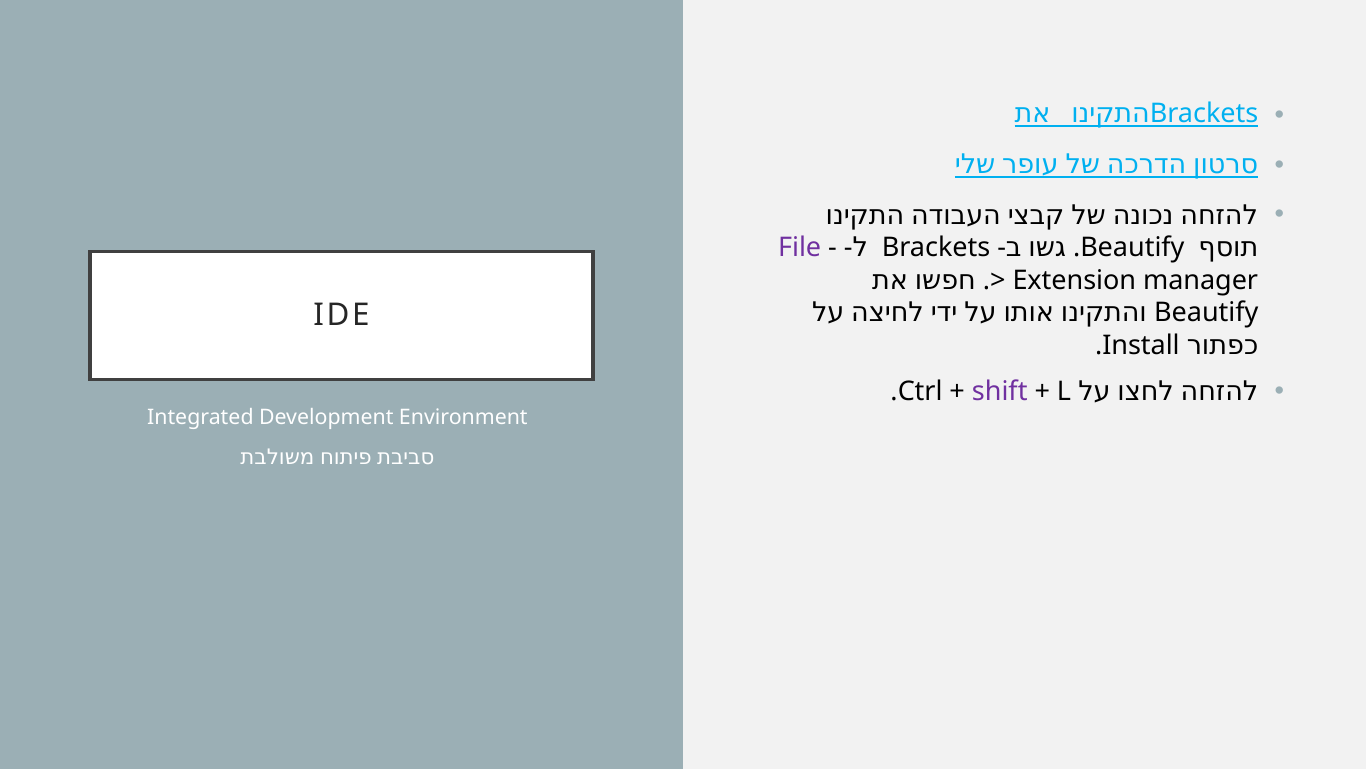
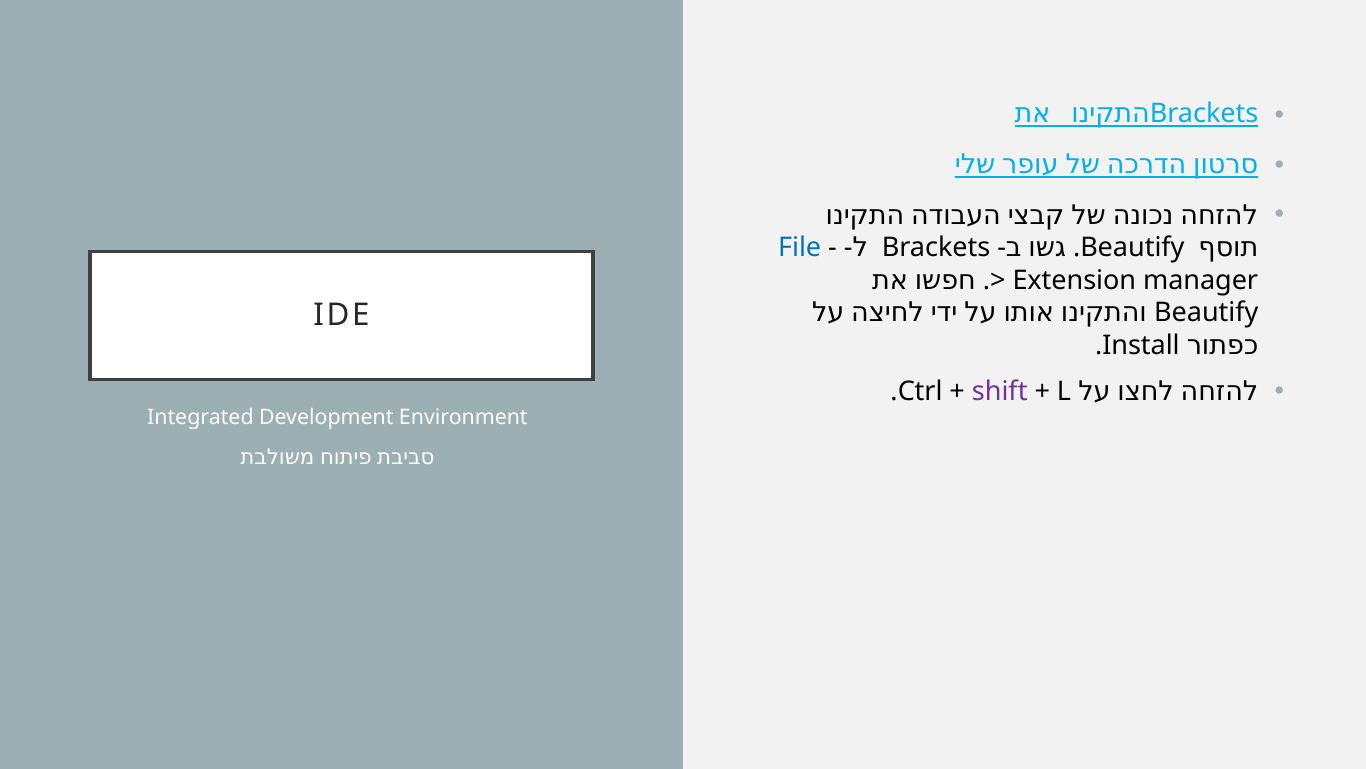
File colour: purple -> blue (800, 248)
